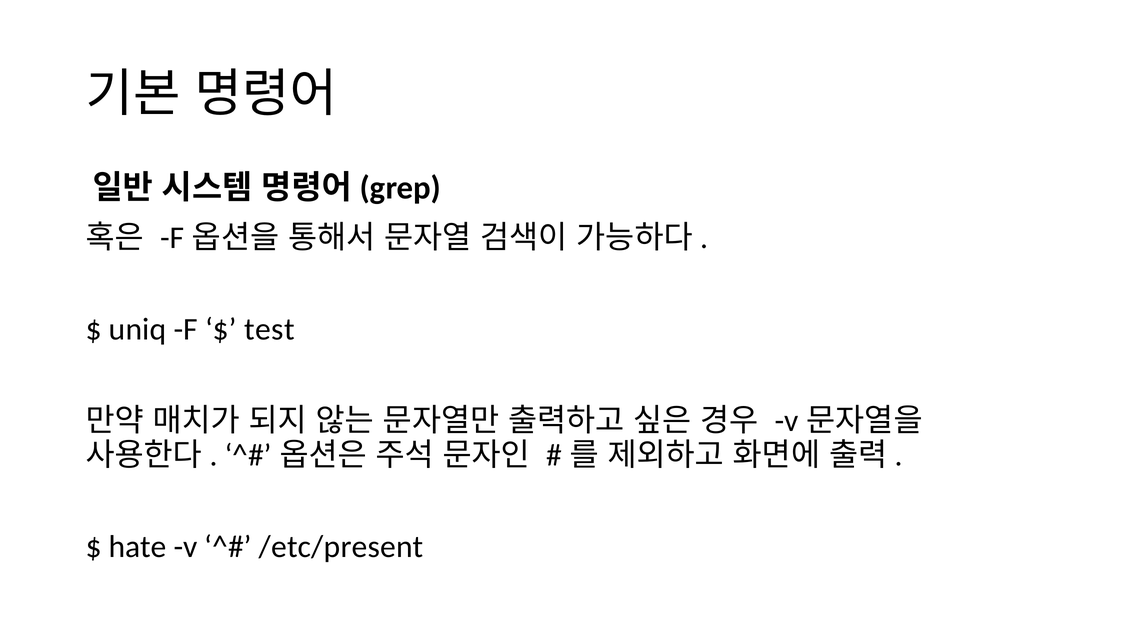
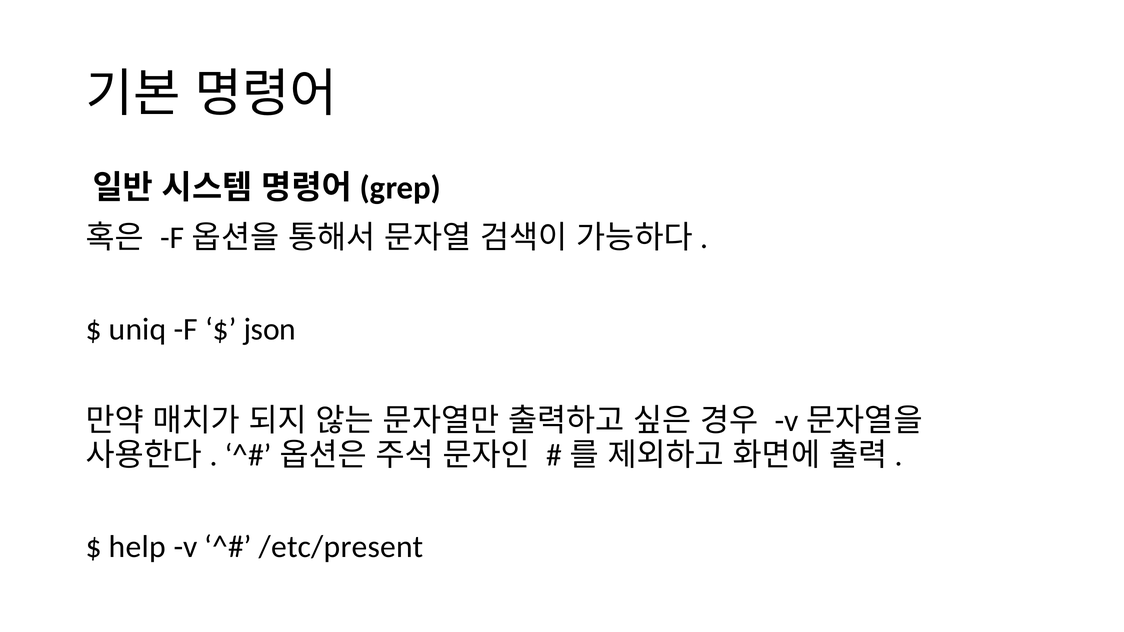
test: test -> json (270, 329)
hate: hate -> help (138, 547)
